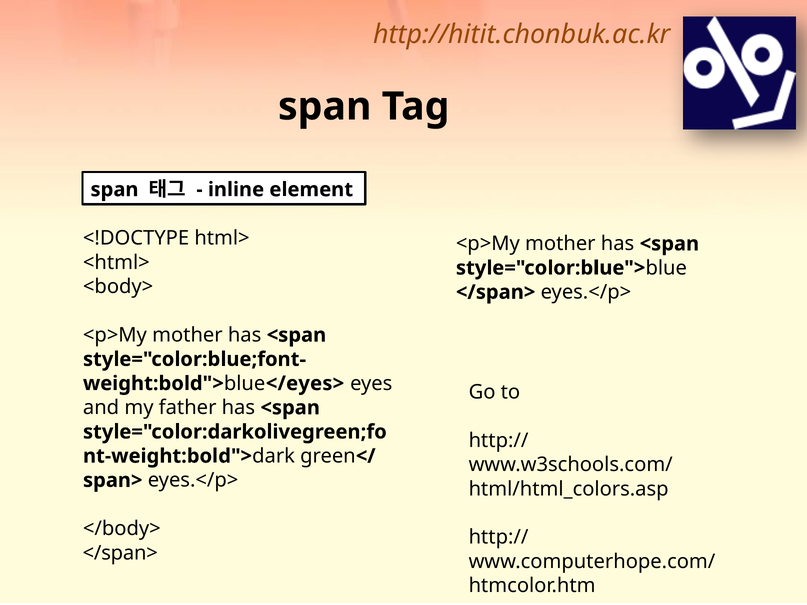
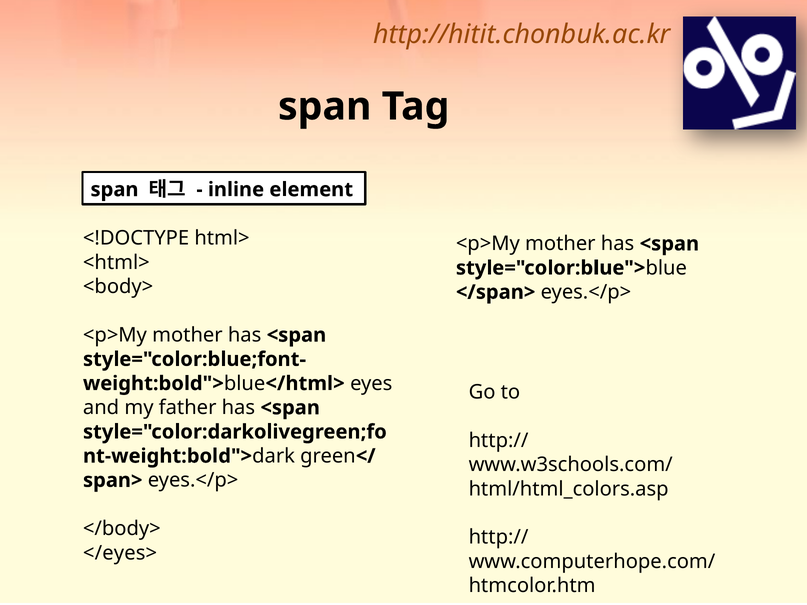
</eyes>: </eyes> -> </html> (305, 384)
</span>: </span> -> </eyes> (120, 553)
